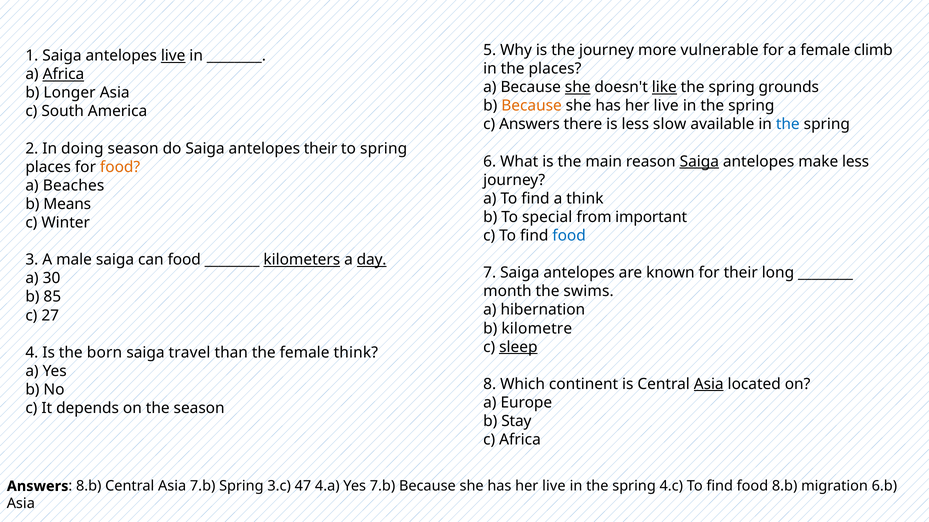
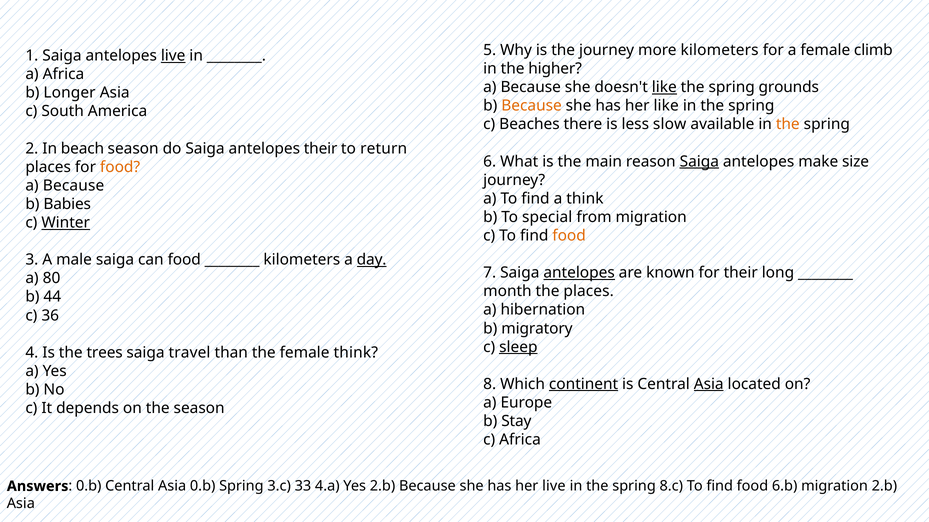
more vulnerable: vulnerable -> kilometers (720, 50)
the places: places -> higher (555, 69)
Africa underline: present -> none (63, 74)
she underline: present -> none (578, 87)
live: live -> like (666, 106)
c Answers: Answers -> Beaches (529, 124)
the colour: blue -> orange (788, 124)
doing: doing -> beach (82, 149)
to spring: spring -> return (384, 149)
make less: less -> size (856, 162)
Beaches: Beaches -> Because (74, 186)
Means: Means -> Babies (67, 204)
from important: important -> migration (651, 217)
Winter underline: none -> present (66, 223)
food colour: blue -> orange (569, 236)
kilometers underline: present -> none (302, 260)
antelopes underline: none -> present (579, 273)
30: 30 -> 80 (52, 279)
the swims: swims -> places (589, 292)
85: 85 -> 44 (52, 297)
27: 27 -> 36 (50, 316)
kilometre: kilometre -> migratory (537, 329)
born: born -> trees (105, 353)
continent underline: none -> present (584, 384)
Answers 8.b: 8.b -> 0.b (89, 487)
Asia 7.b: 7.b -> 0.b (203, 487)
47: 47 -> 33 (303, 487)
Yes 7.b: 7.b -> 2.b (383, 487)
4.c: 4.c -> 8.c (671, 487)
food 8.b: 8.b -> 6.b (785, 487)
migration 6.b: 6.b -> 2.b (884, 487)
